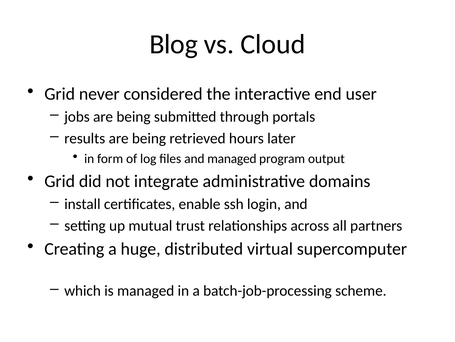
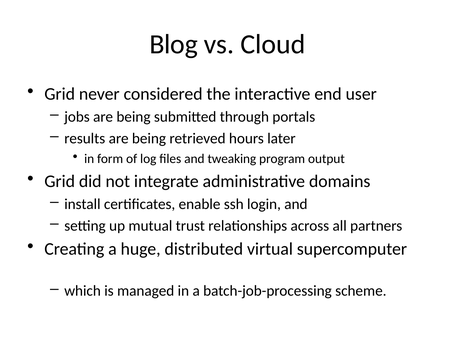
and managed: managed -> tweaking (232, 158)
